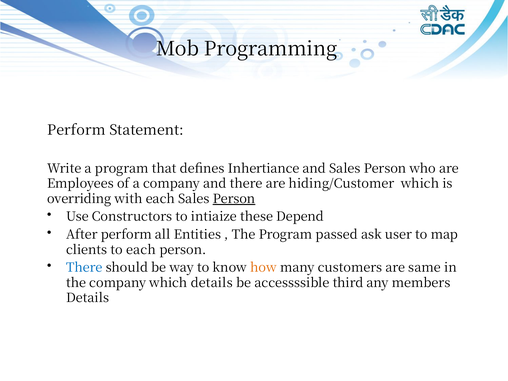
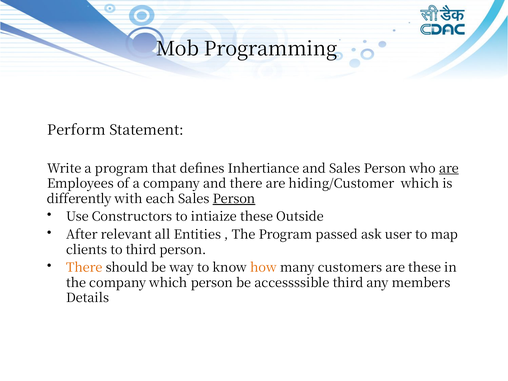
are underline: none -> present (449, 169)
overriding: overriding -> differently (79, 199)
Depend: Depend -> Outside (300, 217)
After perform: perform -> relevant (126, 235)
to each: each -> third (141, 250)
There colour: blue -> orange (84, 268)
are same: same -> these (425, 268)
which details: details -> person (212, 283)
